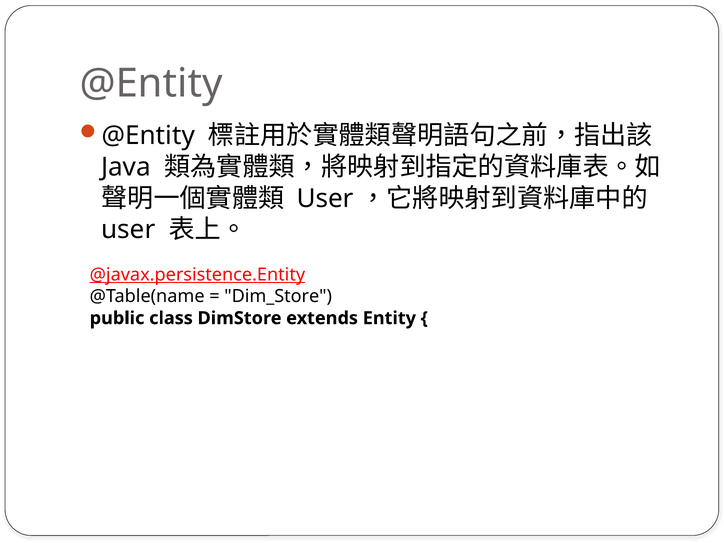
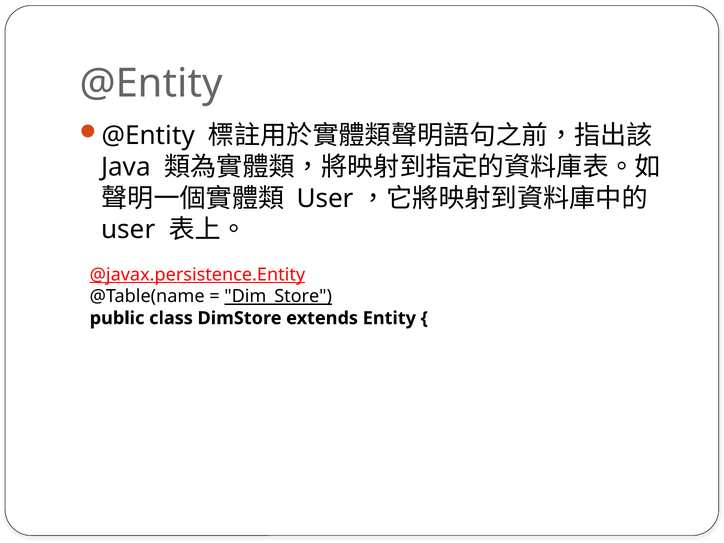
Dim_Store underline: none -> present (278, 296)
